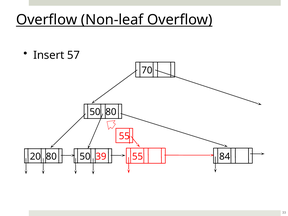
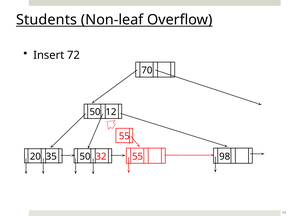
Overflow: Overflow -> Students (47, 20)
57: 57 -> 72 (74, 55)
50 80: 80 -> 12 (111, 112)
84: 84 -> 98 (225, 156)
20 80: 80 -> 35 (51, 156)
39: 39 -> 32 (101, 156)
